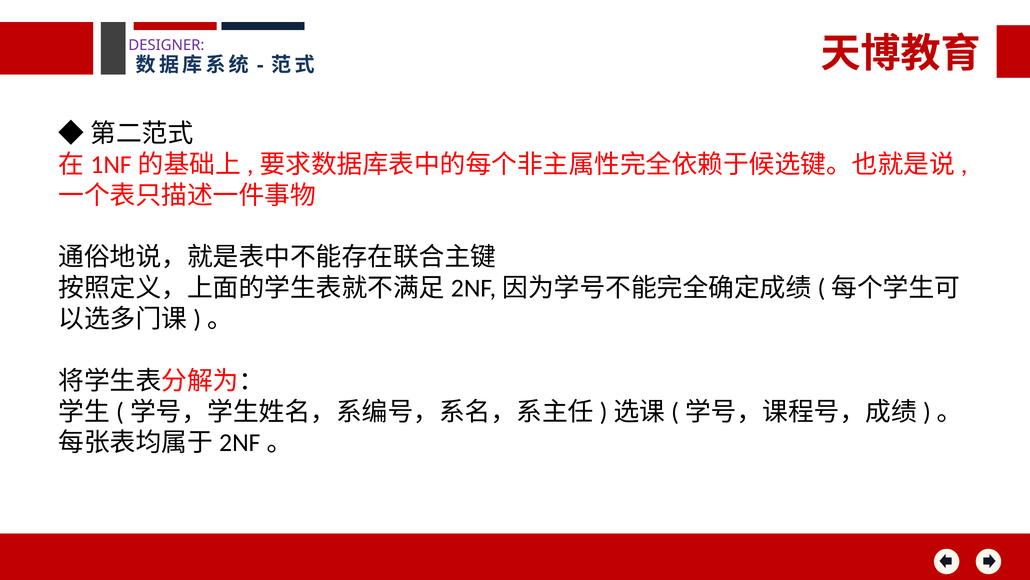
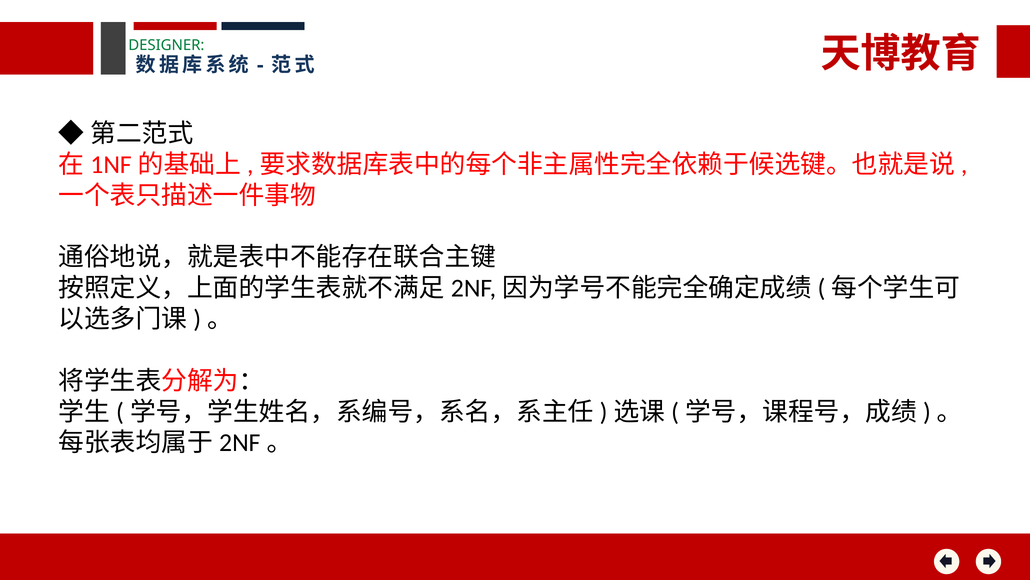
DESIGNER colour: purple -> green (166, 45)
